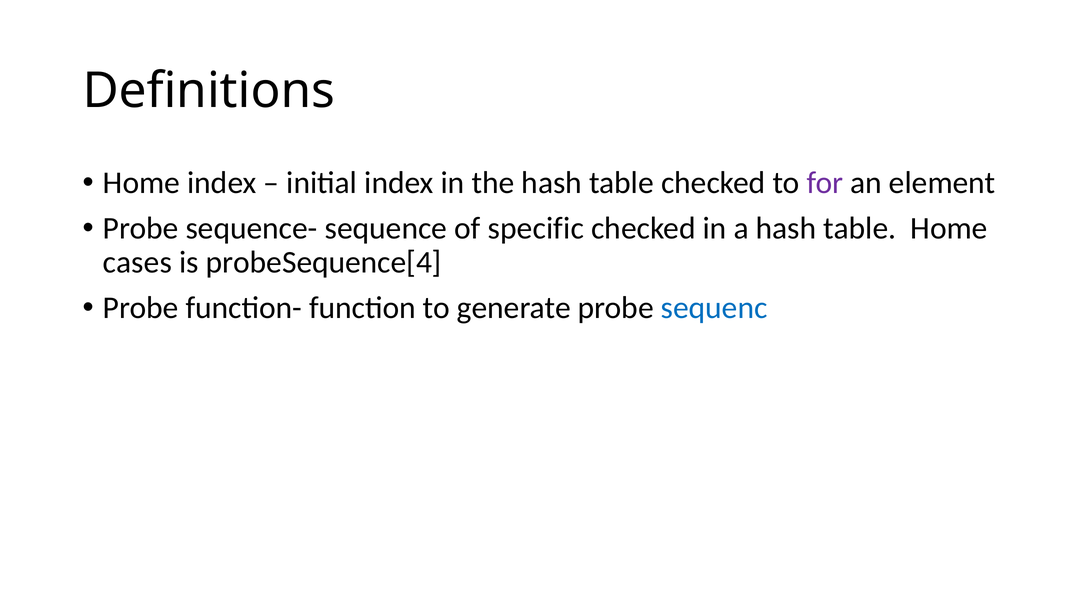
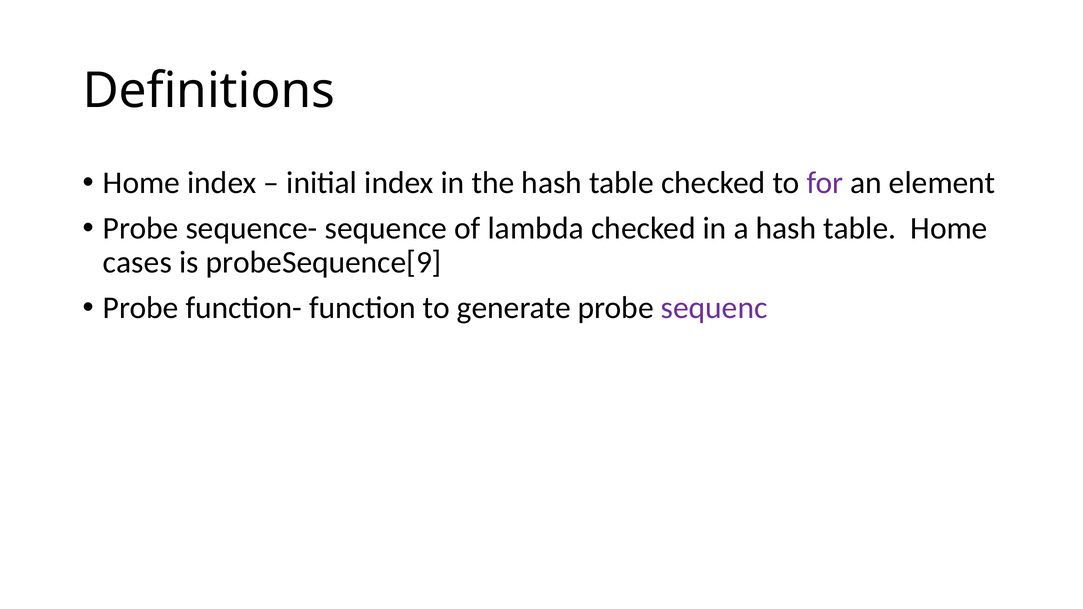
specific: specific -> lambda (536, 229)
probeSequence[4: probeSequence[4 -> probeSequence[9 (324, 263)
sequenc colour: blue -> purple (714, 308)
